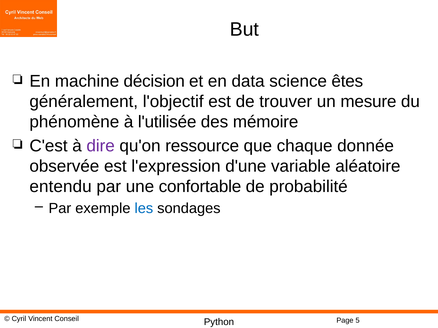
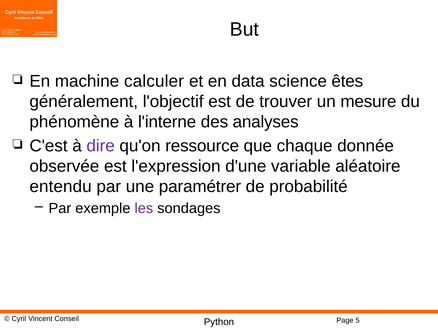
décision: décision -> calculer (154, 81)
l'utilisée: l'utilisée -> l'interne (167, 122)
mémoire: mémoire -> analyses (266, 122)
confortable: confortable -> paramétrer (200, 187)
les colour: blue -> purple (144, 209)
